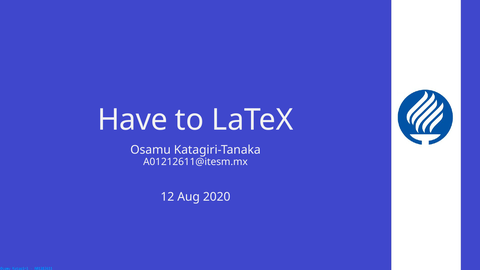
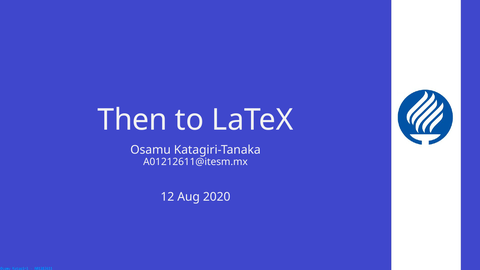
Have: Have -> Then (133, 120)
